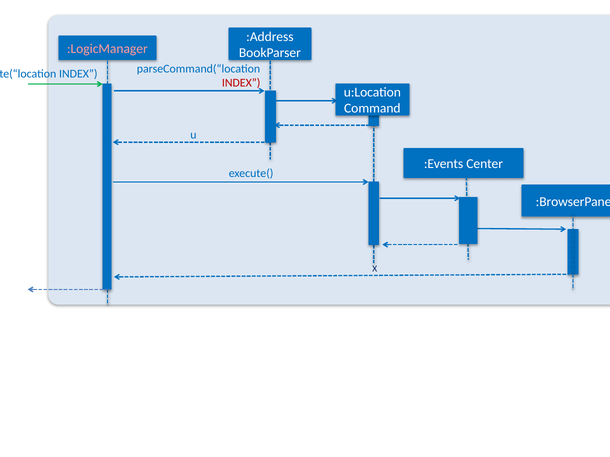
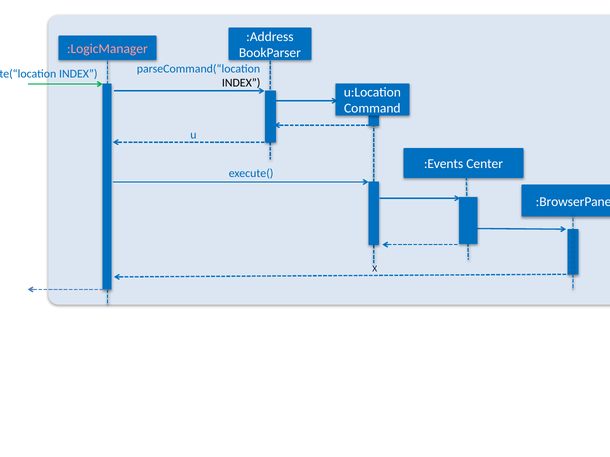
INDEX colour: red -> black (241, 83)
